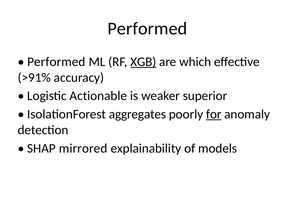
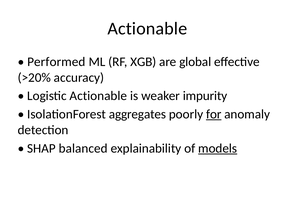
Performed: Performed -> Actionable (147, 29)
XGB underline: present -> none (143, 62)
which: which -> global (195, 62)
>91%: >91% -> >20% (34, 78)
superior: superior -> impurity (205, 96)
mirrored: mirrored -> balanced (83, 148)
models underline: none -> present (218, 148)
